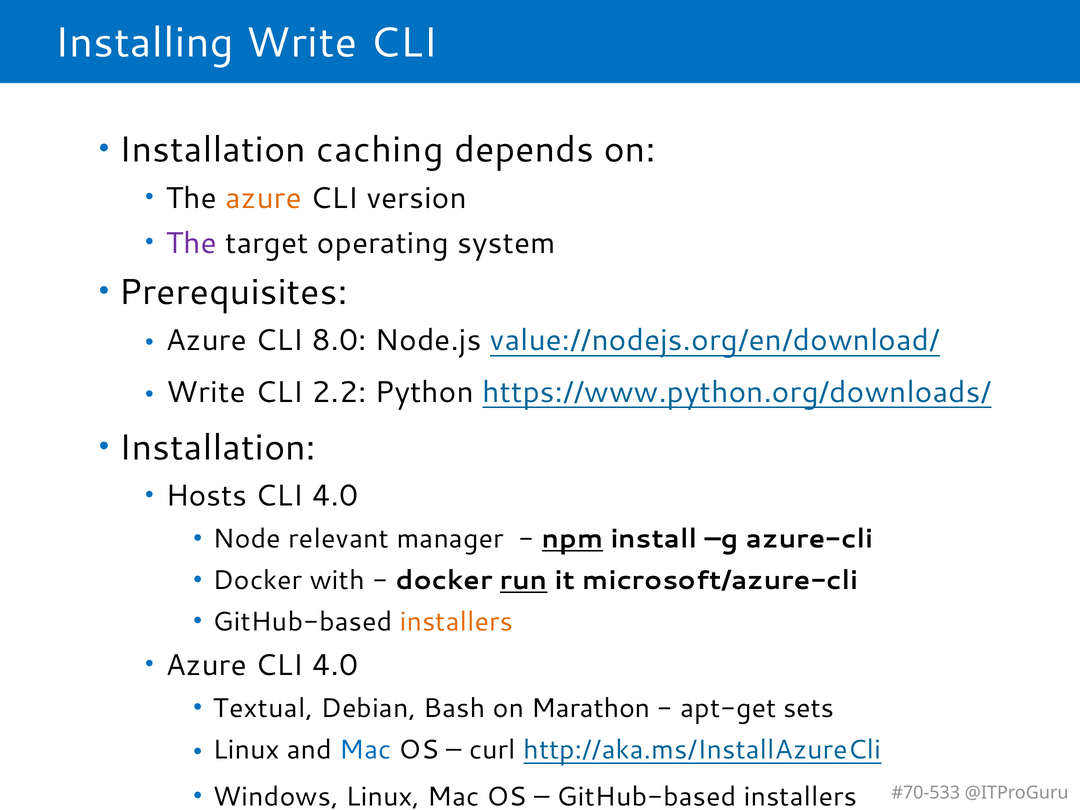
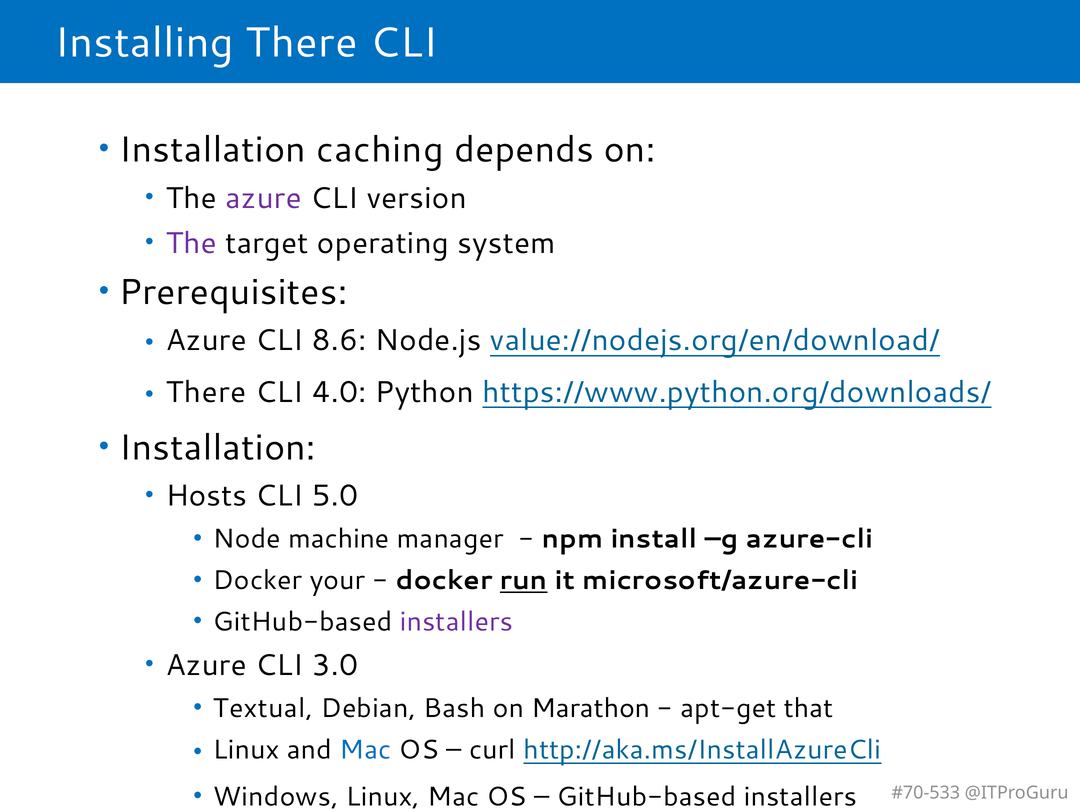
Installing Write: Write -> There (302, 43)
azure colour: orange -> purple (263, 198)
8.0: 8.0 -> 8.6 (339, 341)
Write: Write -> There (206, 392)
2.2: 2.2 -> 4.0 (339, 392)
4.0: 4.0 -> 5.0 (335, 496)
relevant: relevant -> machine (339, 539)
npm underline: present -> none (573, 539)
with: with -> your (337, 580)
installers colour: orange -> purple (456, 622)
Azure CLI 4.0: 4.0 -> 3.0 (335, 665)
sets: sets -> that (809, 708)
